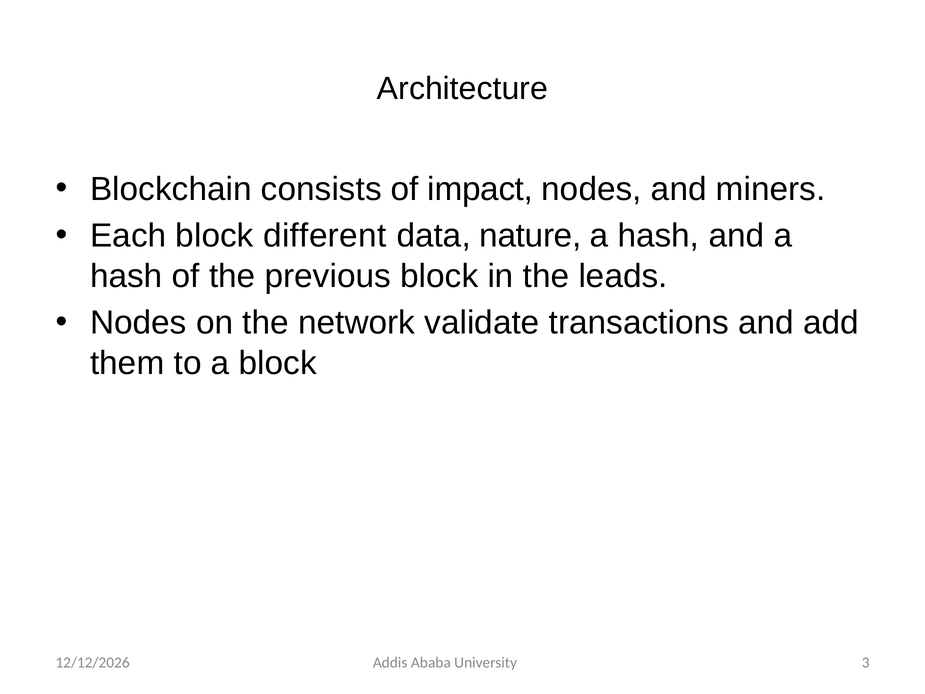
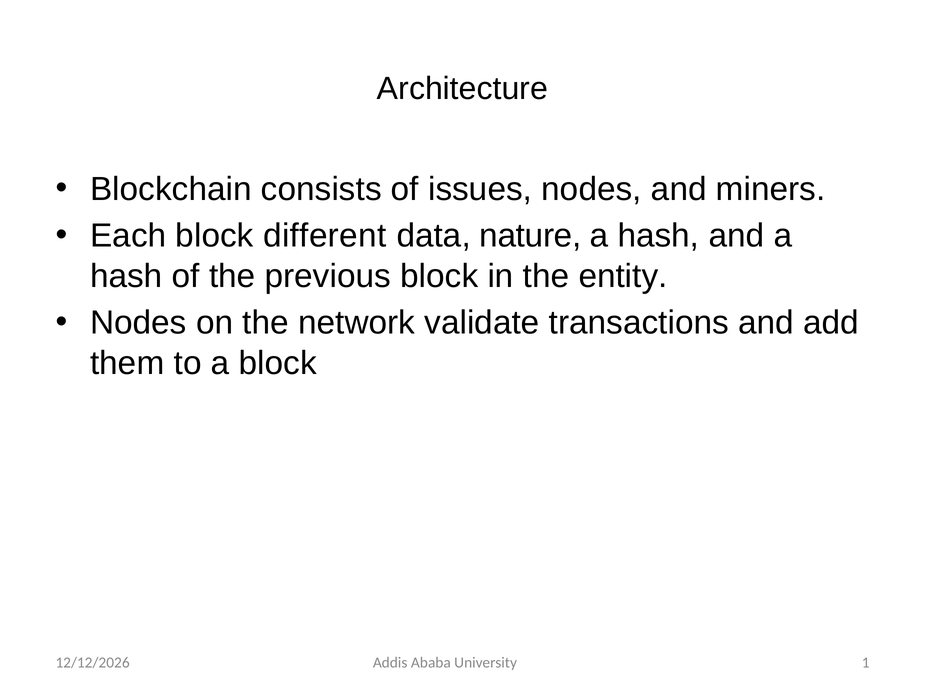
impact: impact -> issues (480, 189)
leads: leads -> entity (623, 276)
3: 3 -> 1 (866, 662)
